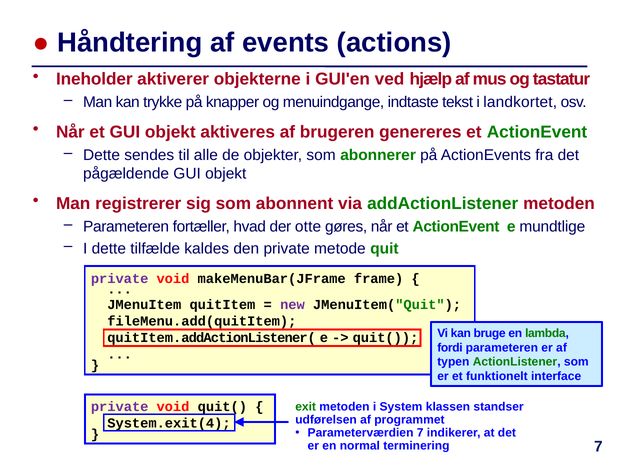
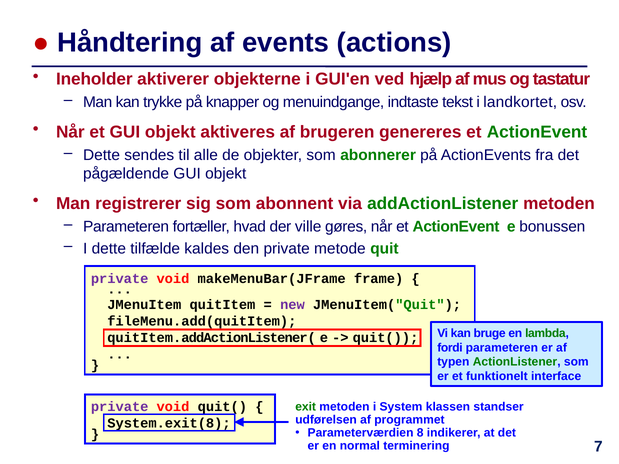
otte: otte -> ville (308, 227)
mundtlige: mundtlige -> bonussen (552, 227)
System.exit(4: System.exit(4 -> System.exit(8 (169, 424)
Parameterværdien 7: 7 -> 8 (420, 433)
